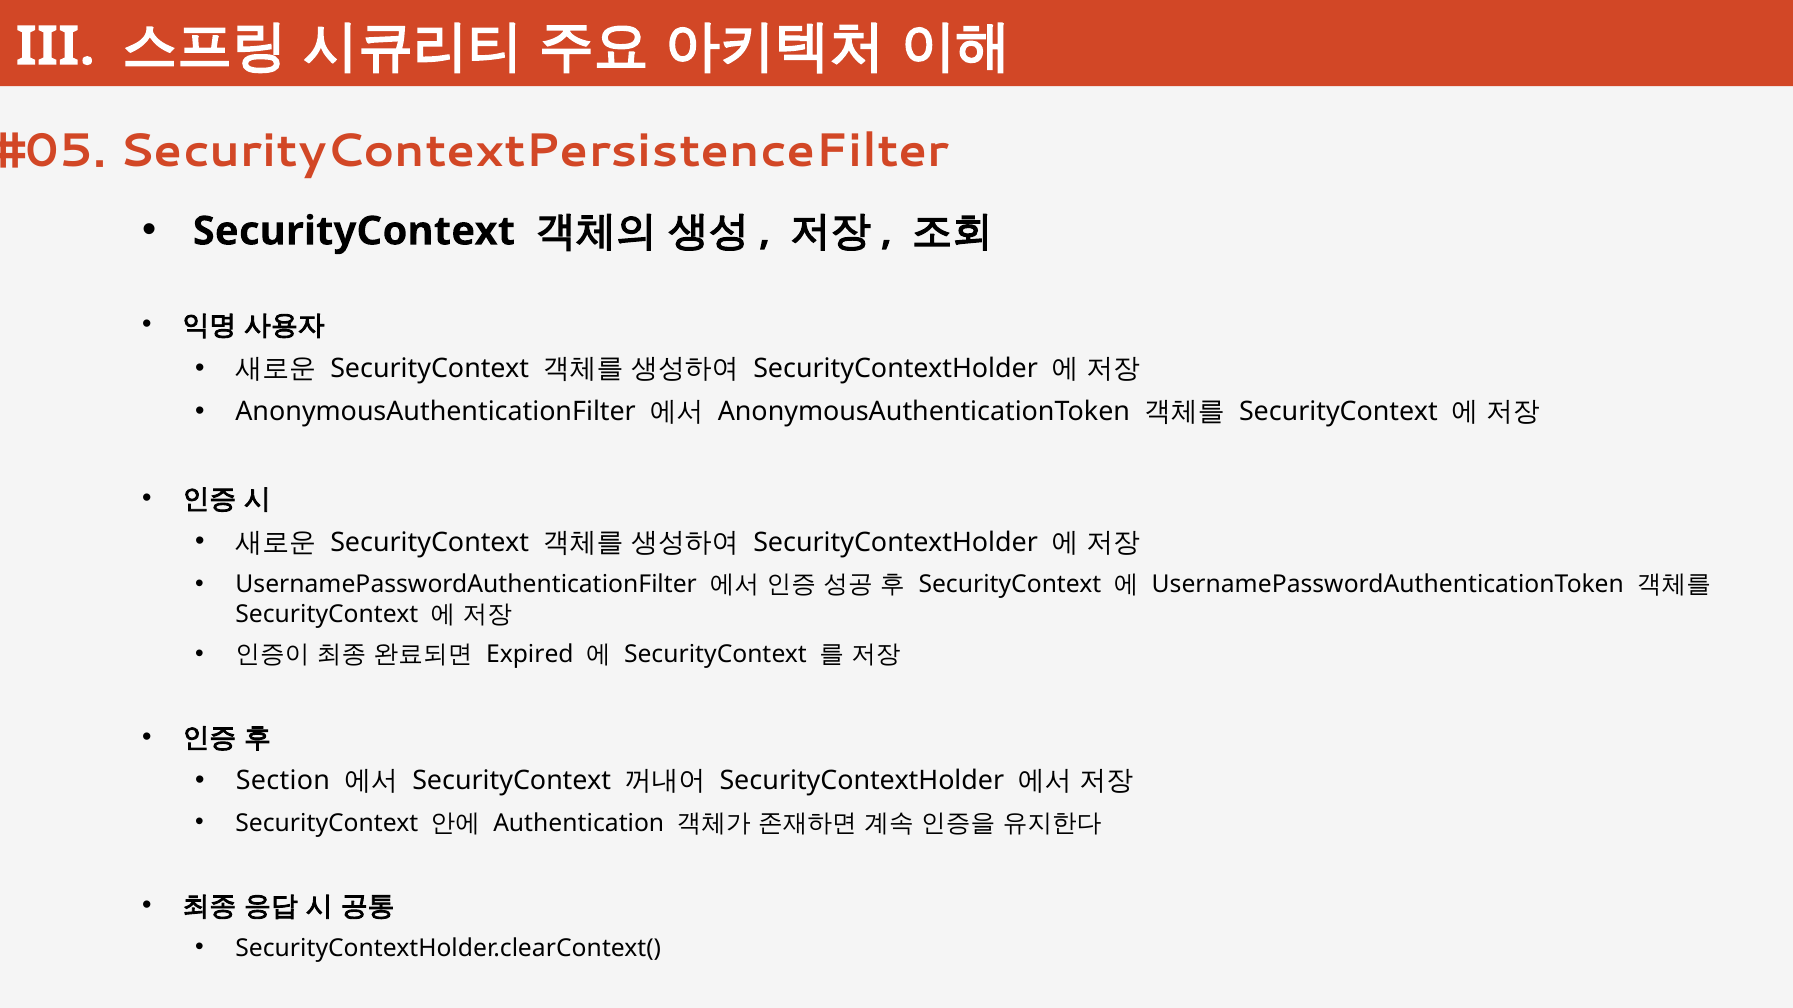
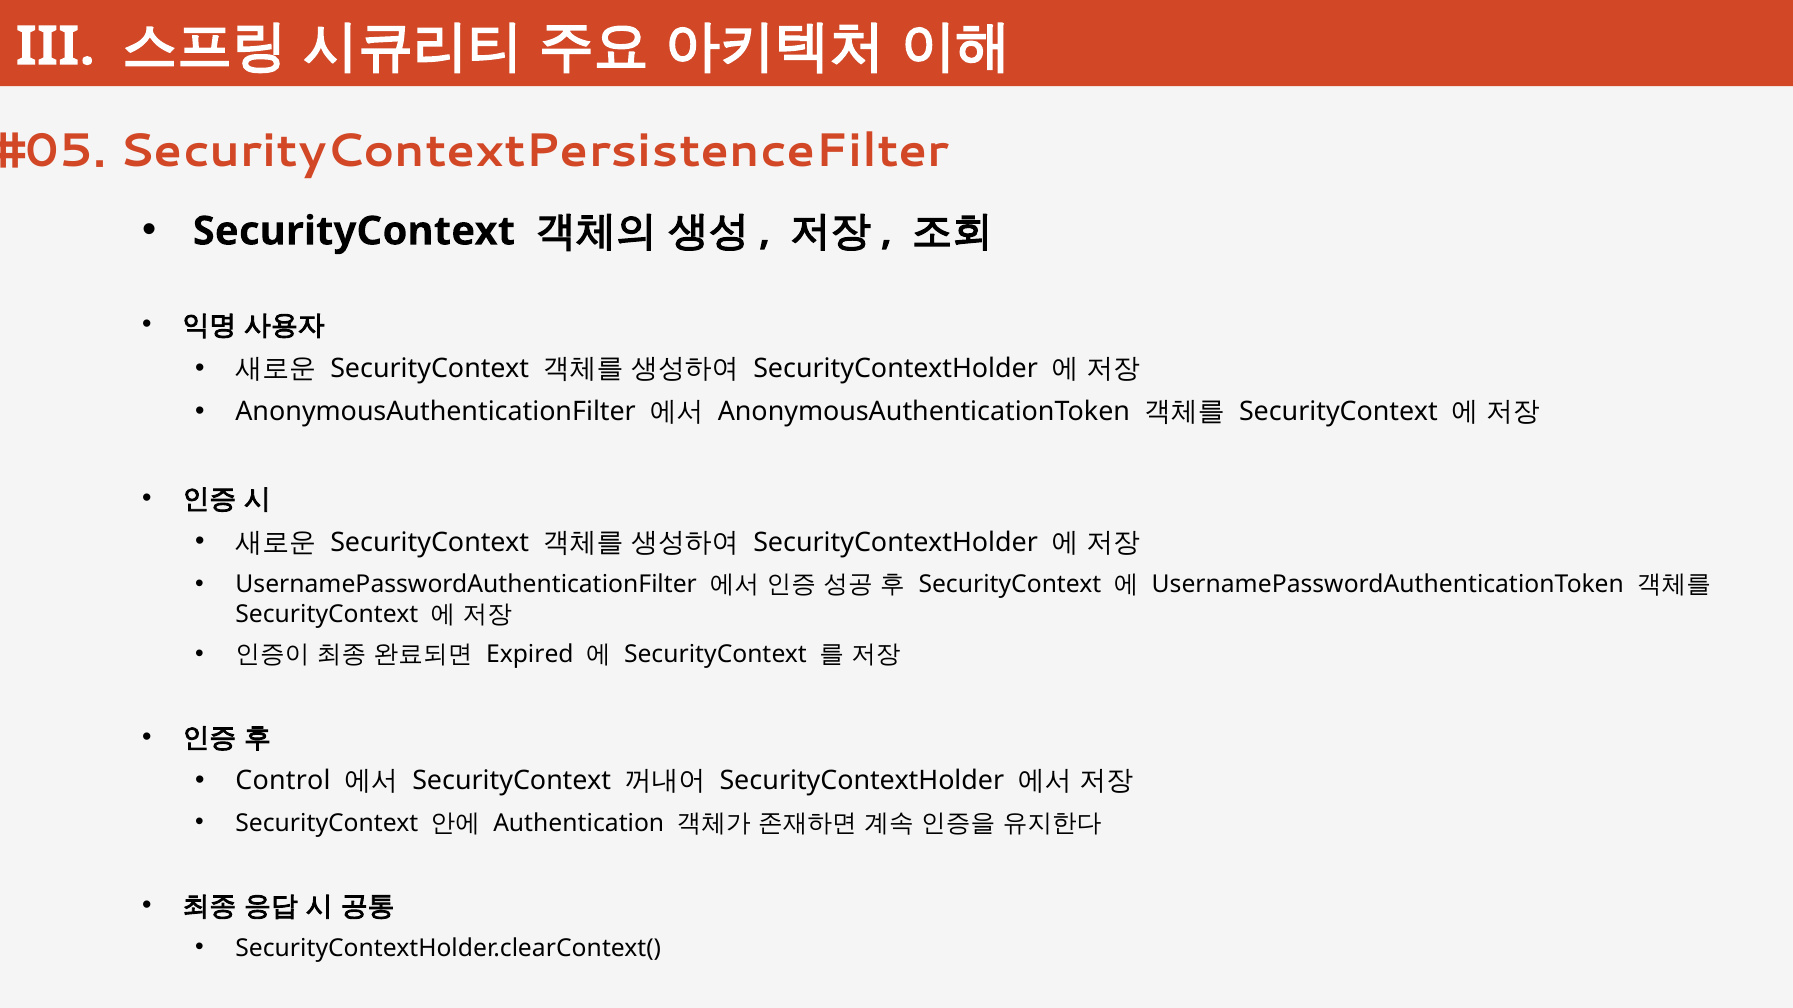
Section: Section -> Control (283, 782)
